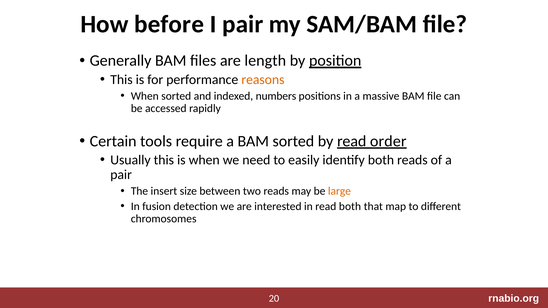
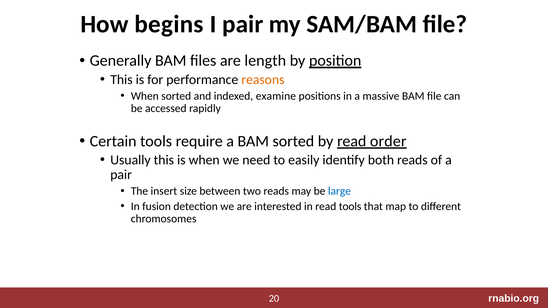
before: before -> begins (169, 24)
numbers: numbers -> examine (276, 96)
large colour: orange -> blue (339, 191)
read both: both -> tools (350, 206)
